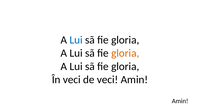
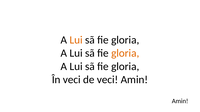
Lui colour: blue -> orange (76, 40)
